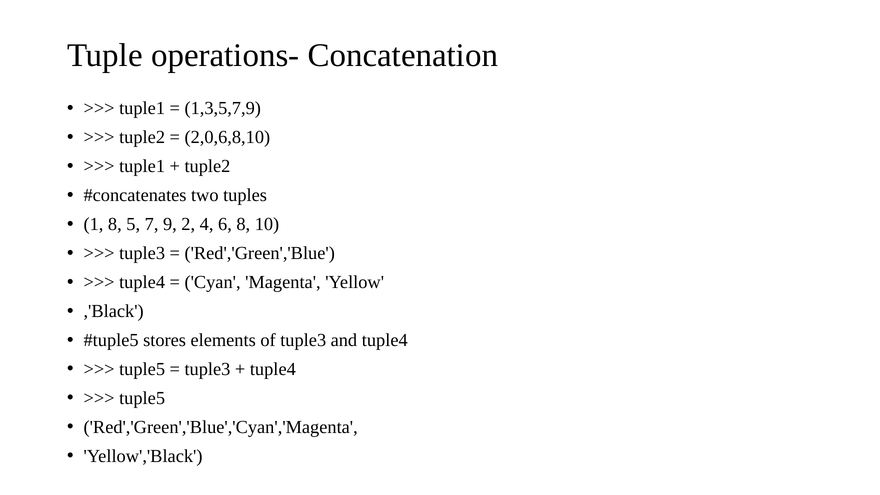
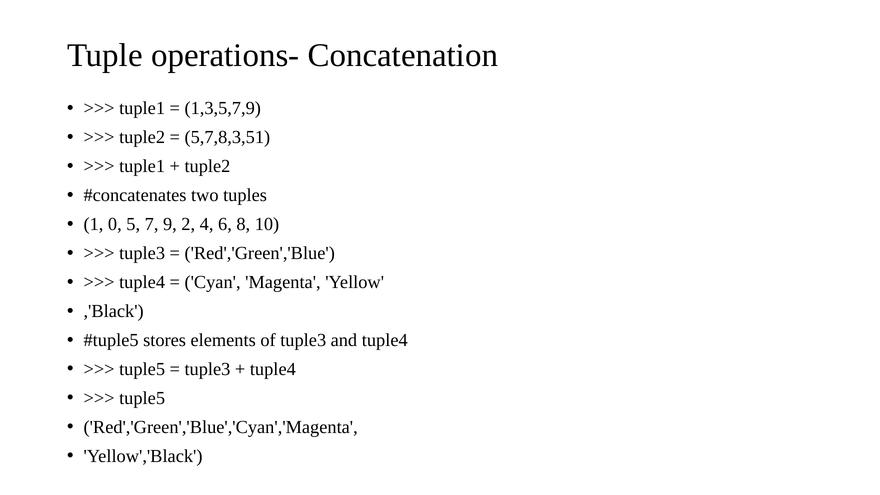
2,0,6,8,10: 2,0,6,8,10 -> 5,7,8,3,51 (227, 137)
1 8: 8 -> 0 (115, 224)
